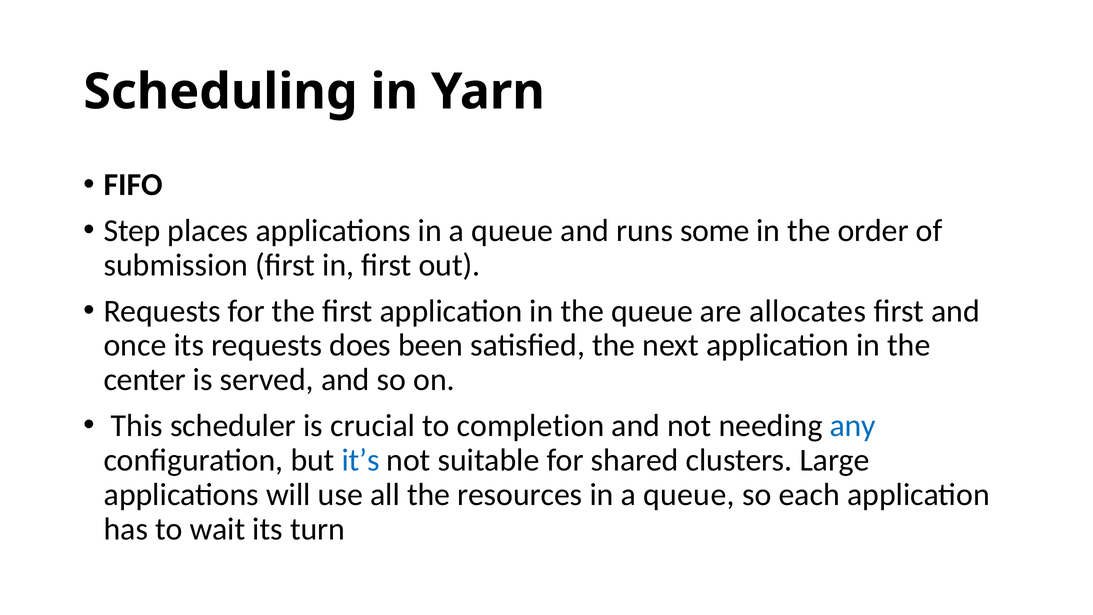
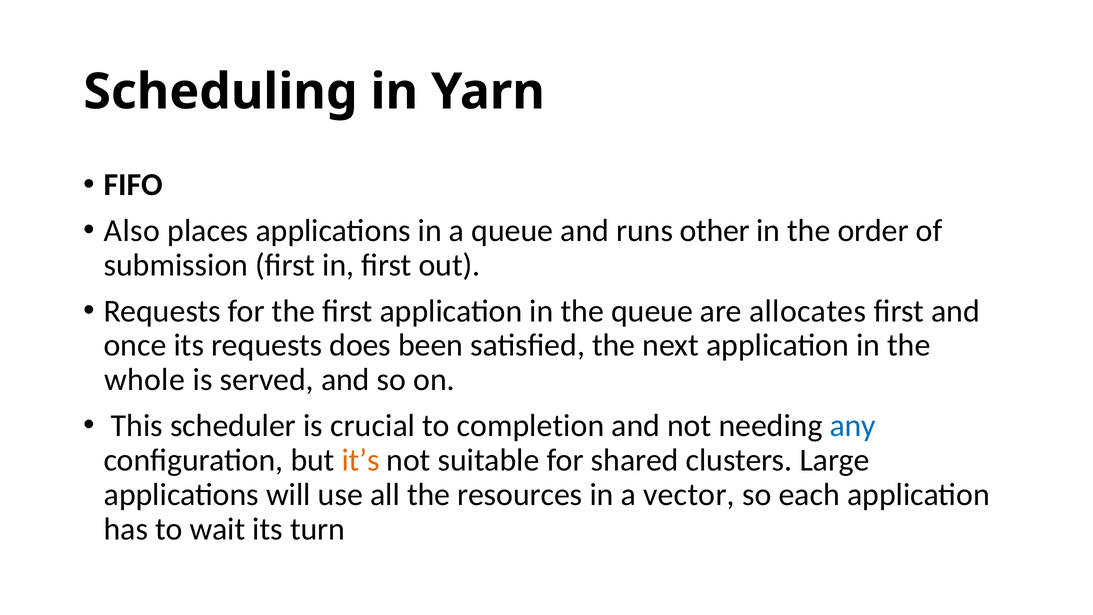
Step: Step -> Also (132, 231)
some: some -> other (715, 231)
center: center -> whole (145, 380)
it’s colour: blue -> orange (361, 460)
resources in a queue: queue -> vector (689, 494)
